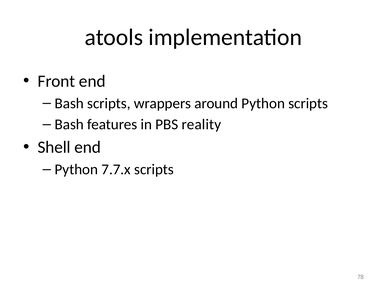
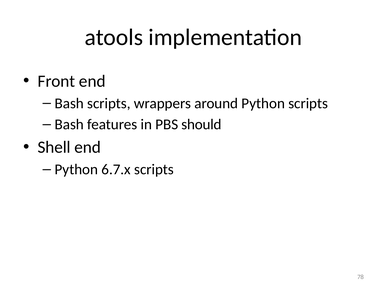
reality: reality -> should (201, 124)
7.7.x: 7.7.x -> 6.7.x (116, 170)
